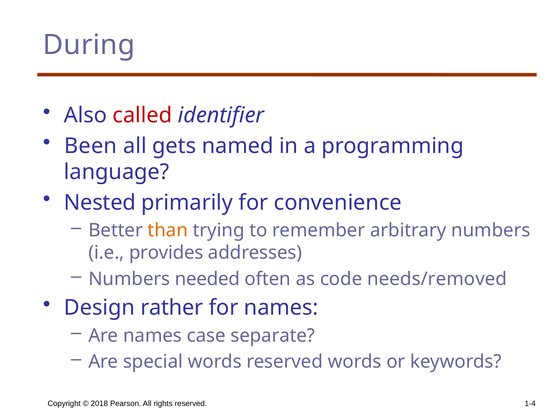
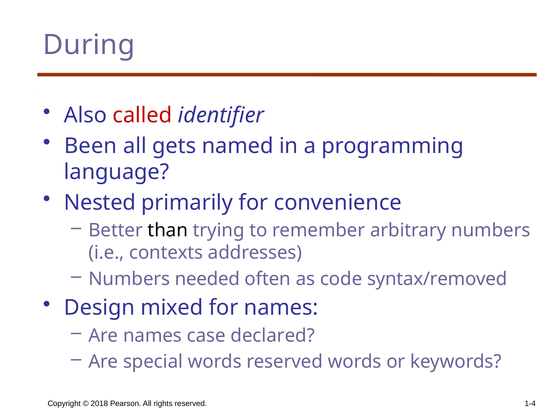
than colour: orange -> black (168, 230)
provides: provides -> contexts (166, 253)
needs/removed: needs/removed -> syntax/removed (437, 279)
rather: rather -> mixed (172, 308)
separate: separate -> declared (273, 336)
